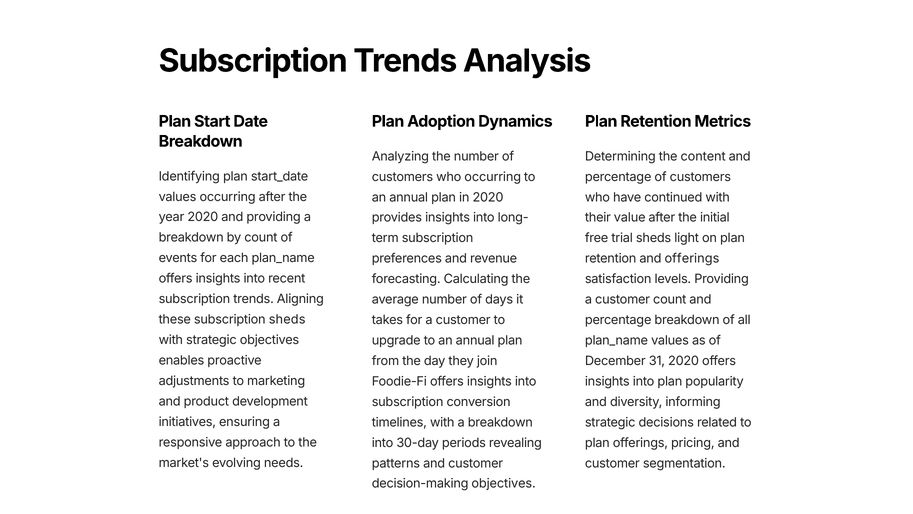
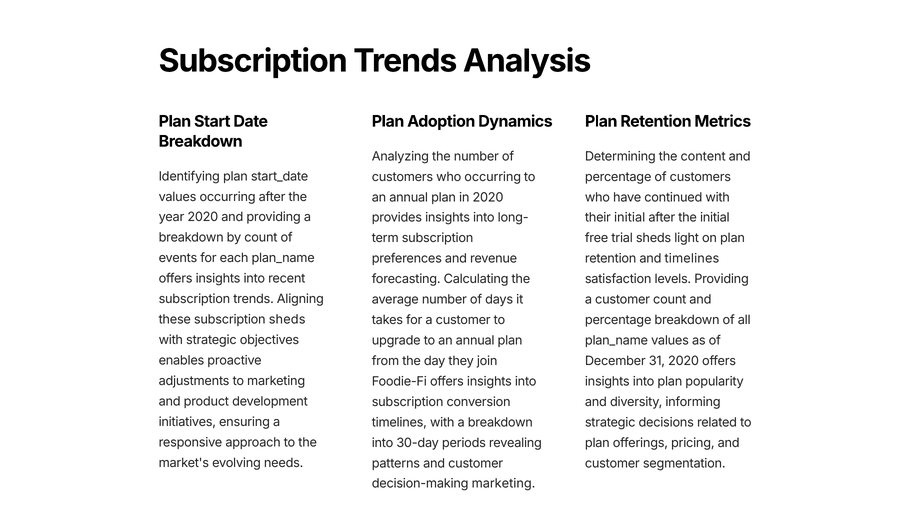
their value: value -> initial (630, 218)
and offerings: offerings -> timelines (692, 258)
decision-making objectives: objectives -> marketing (504, 483)
